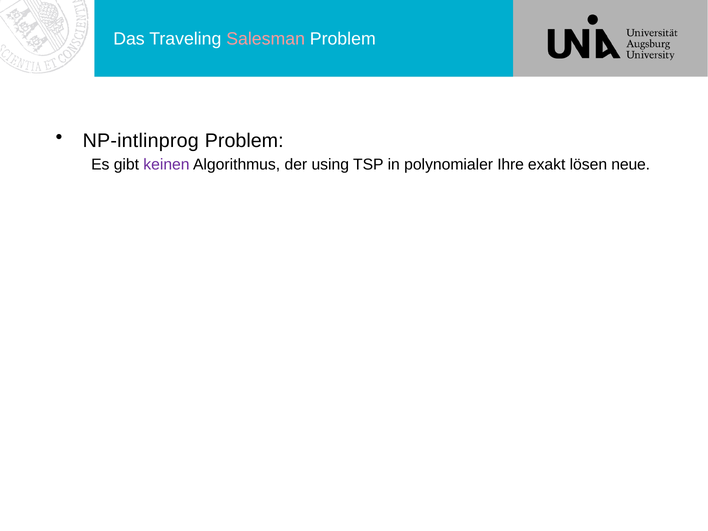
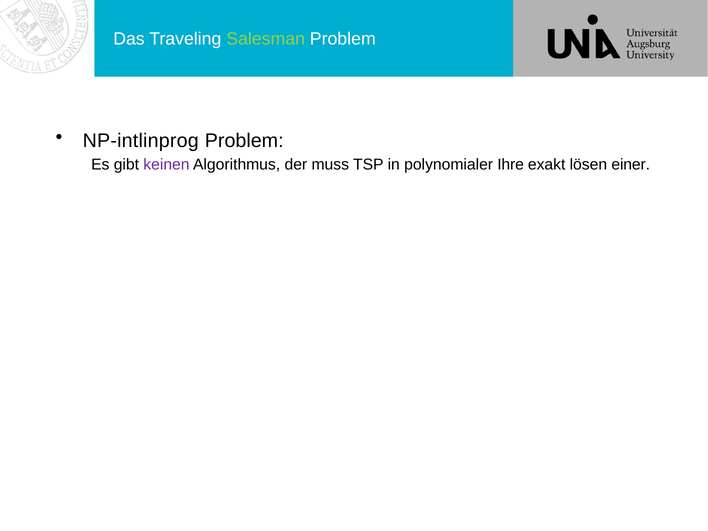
Salesman colour: pink -> light green (266, 39)
using: using -> muss (330, 165)
neue: neue -> einer (631, 165)
